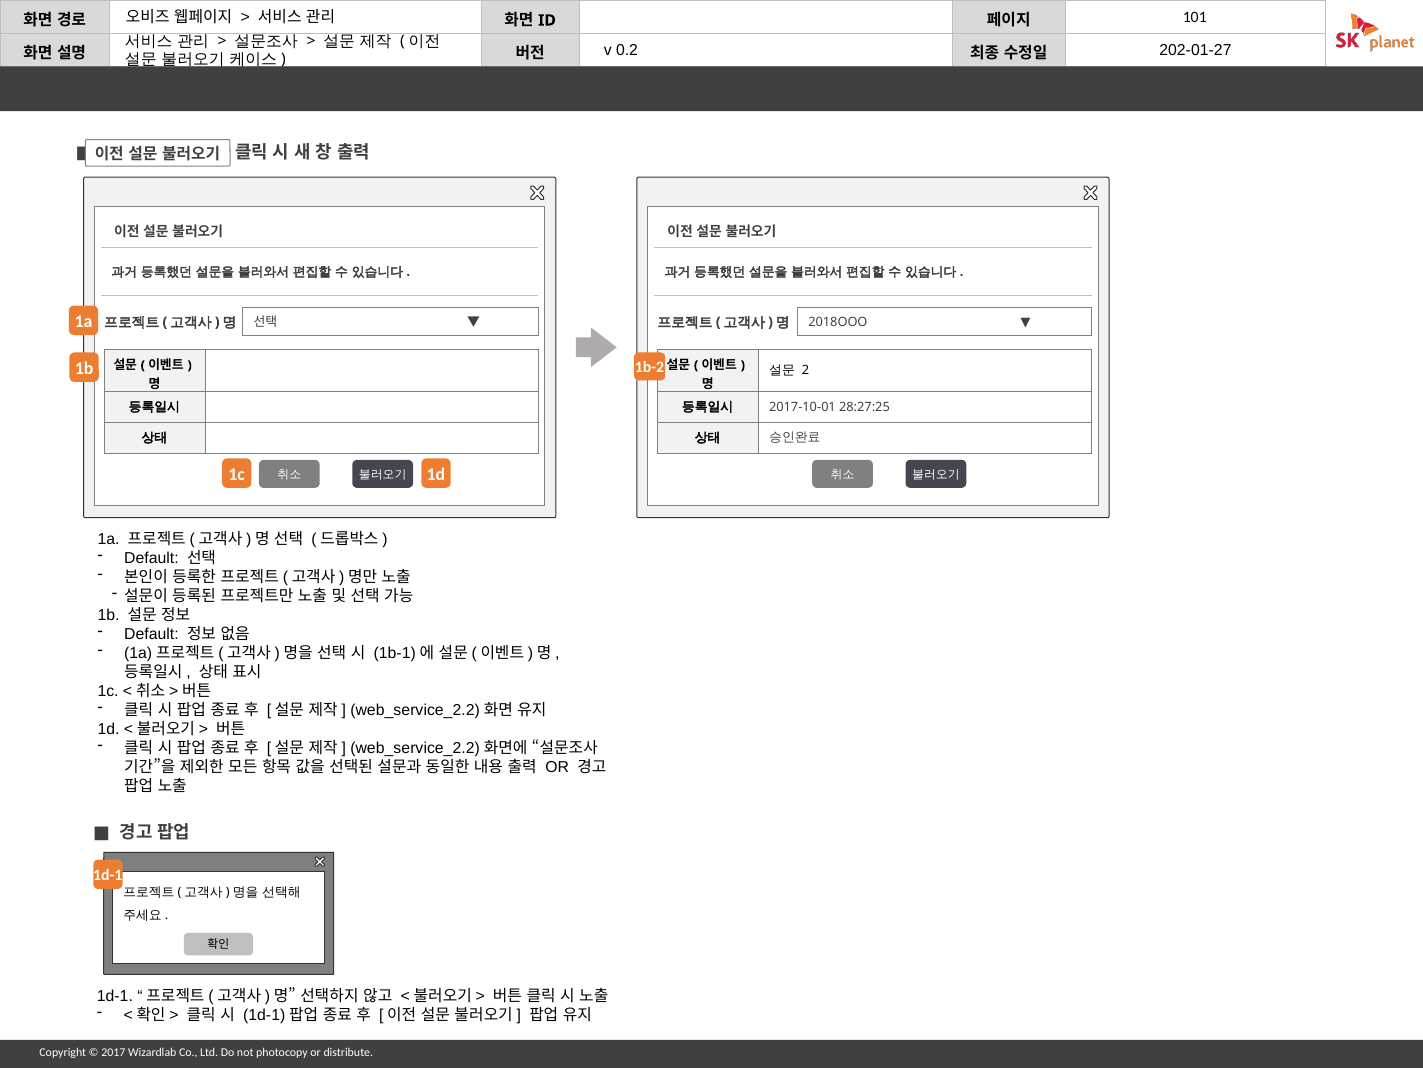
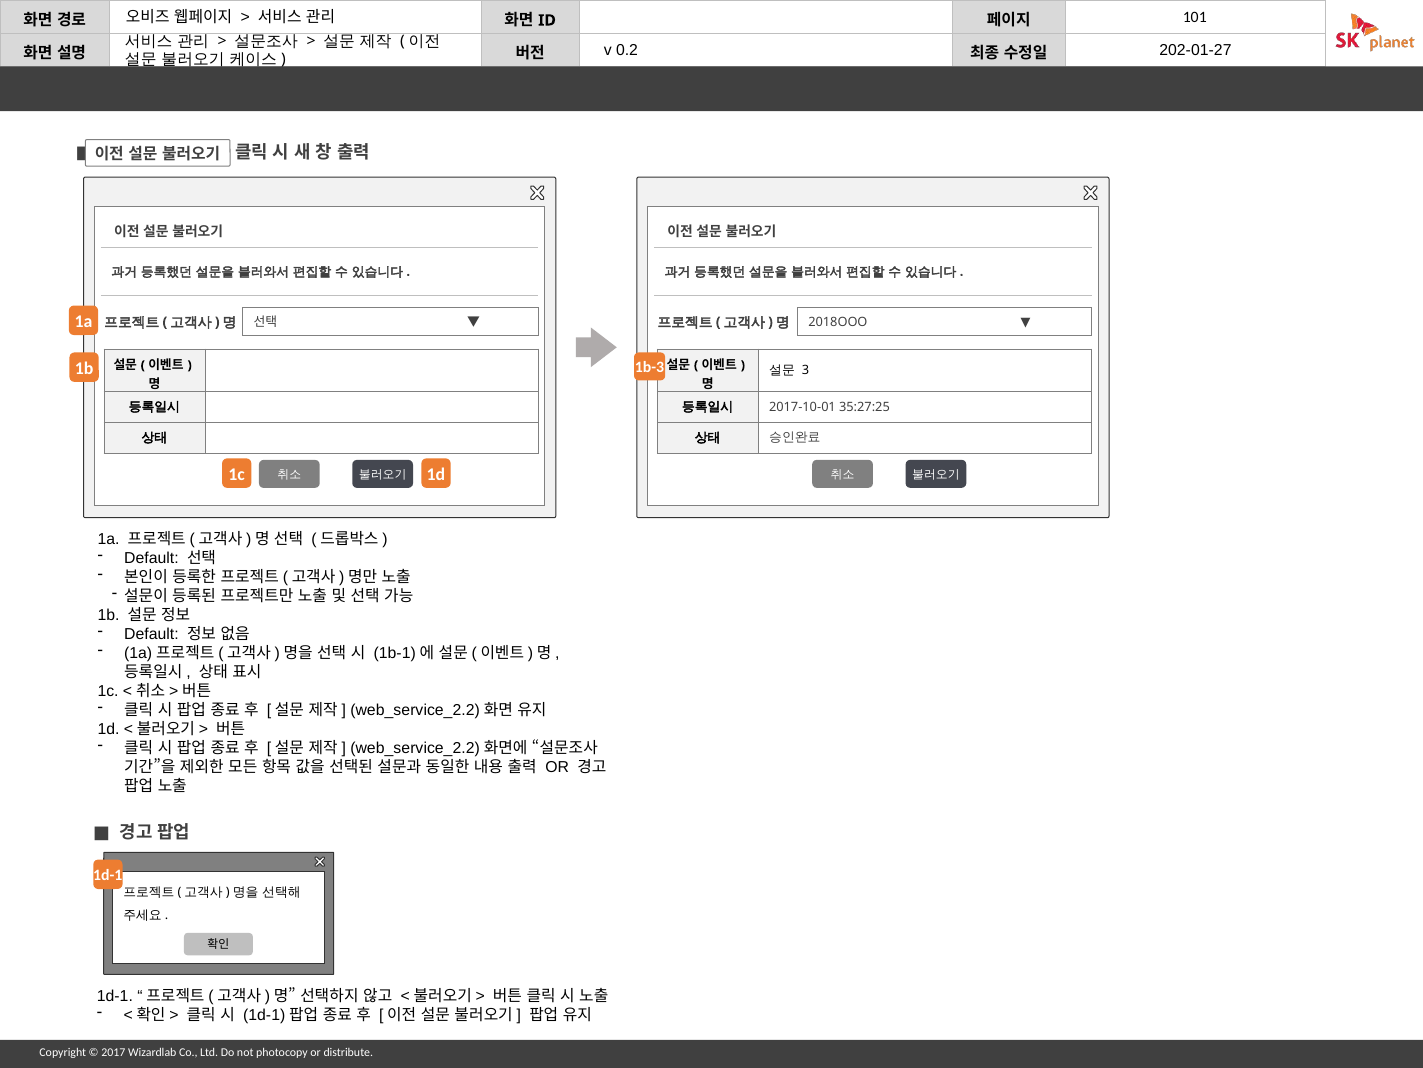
1b-2: 1b-2 -> 1b-3 (650, 367)
2: 2 -> 3 (805, 370)
28:27:25: 28:27:25 -> 35:27:25 (864, 407)
